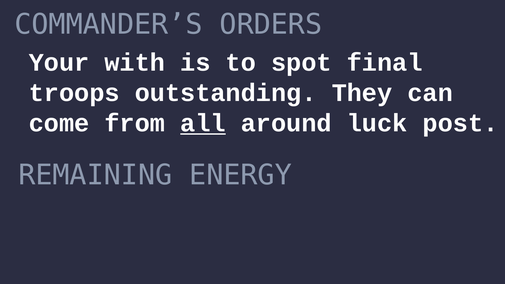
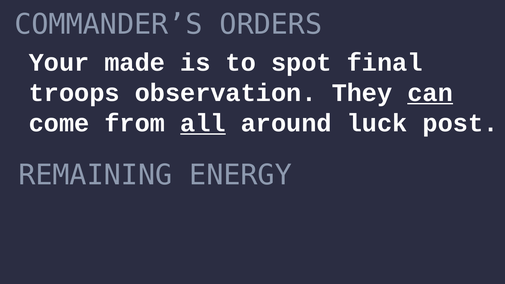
with: with -> made (135, 63)
outstanding: outstanding -> observation (226, 93)
can underline: none -> present (430, 93)
